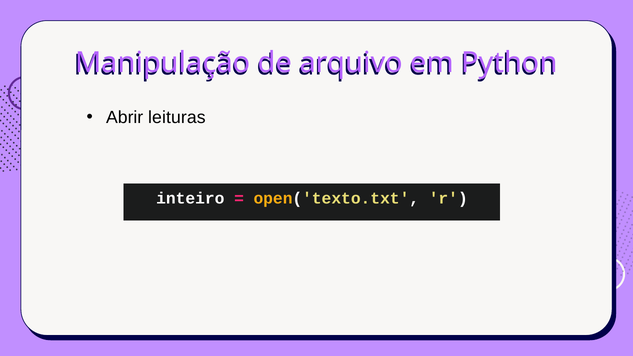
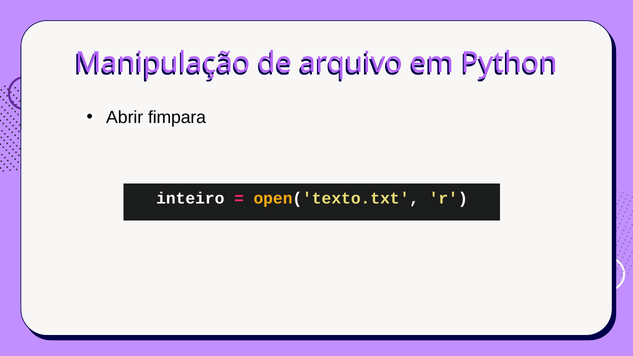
leituras: leituras -> fimpara (177, 117)
